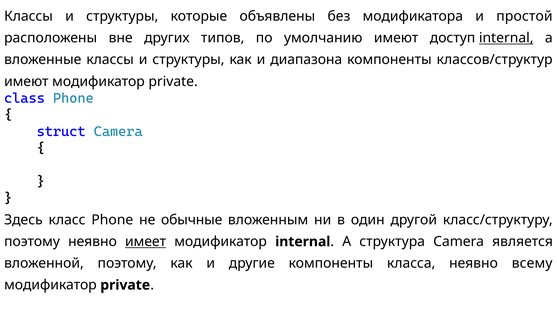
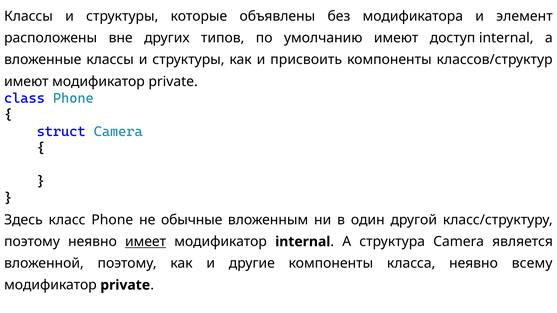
простой: простой -> элемент (525, 16)
internal underline: present -> none (506, 38)
диапазона: диапазона -> присвоить (306, 60)
